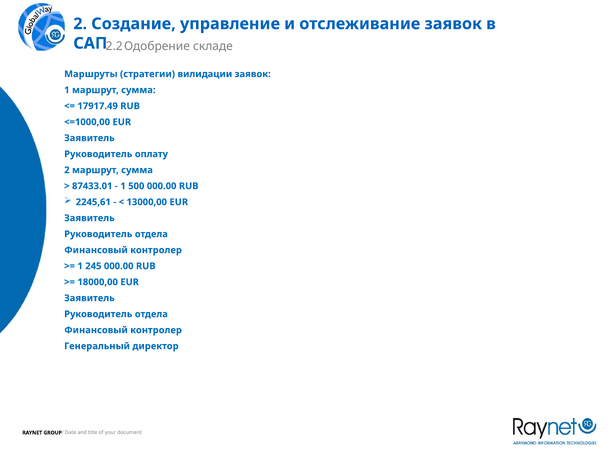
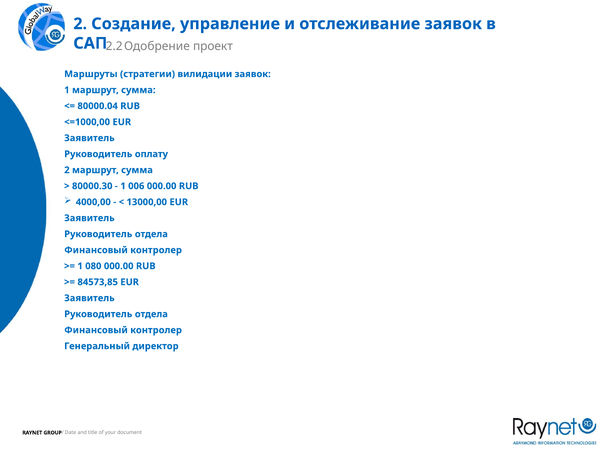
складе: складе -> проект (213, 46)
17917.49: 17917.49 -> 80000.04 (98, 106)
87433.01: 87433.01 -> 80000.30 (92, 186)
500: 500 -> 006 (136, 186)
2245,61: 2245,61 -> 4000,00 (93, 202)
245: 245 -> 080 (93, 266)
18000,00: 18000,00 -> 84573,85 (98, 282)
